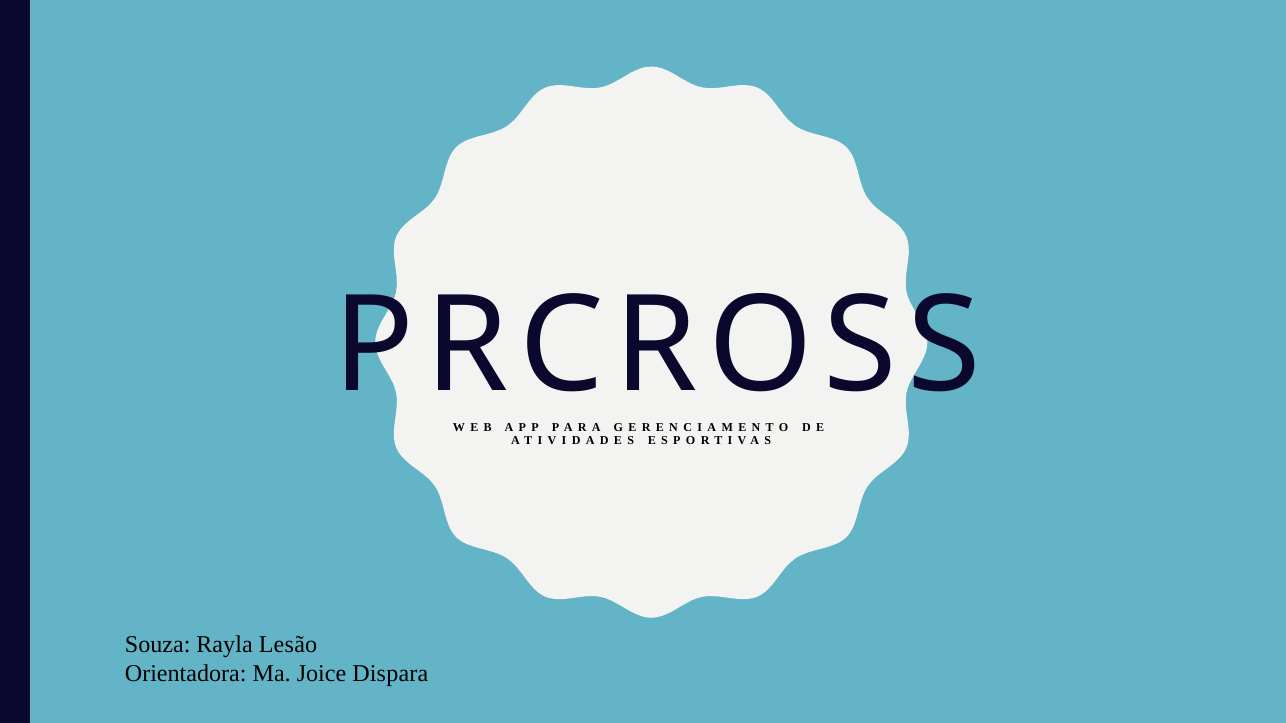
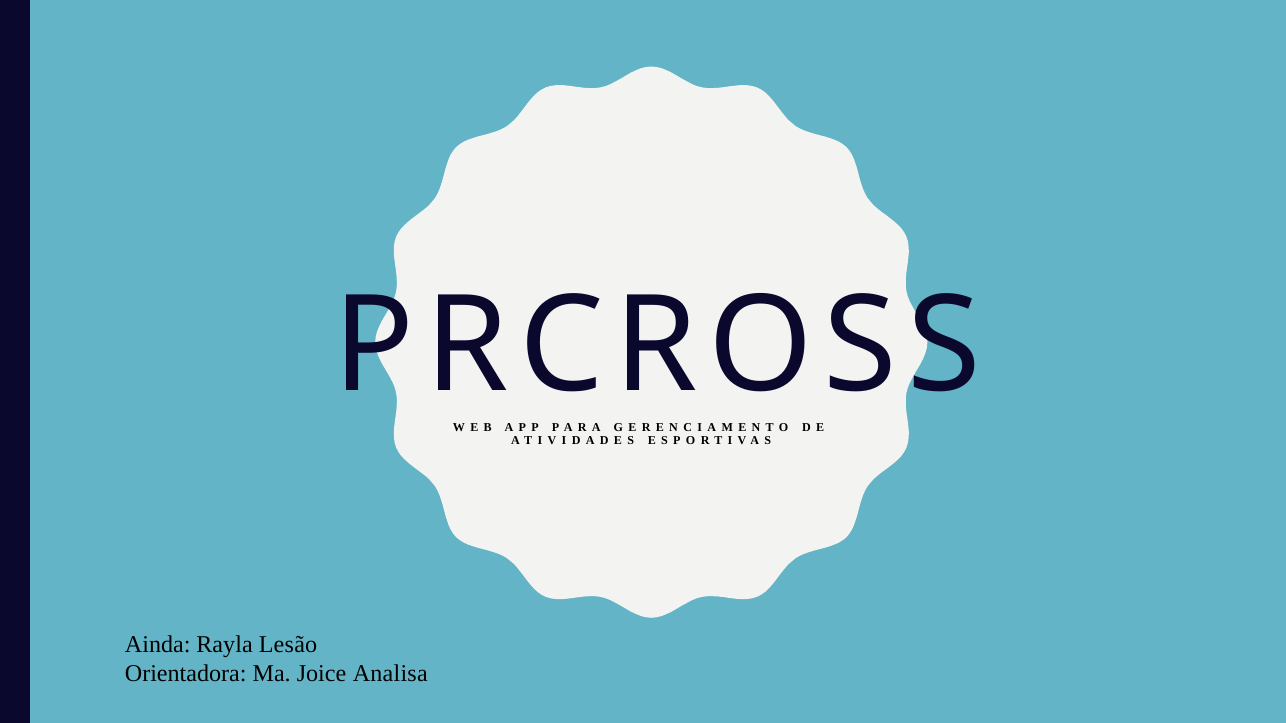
Souza: Souza -> Ainda (158, 645)
Dispara: Dispara -> Analisa (390, 674)
